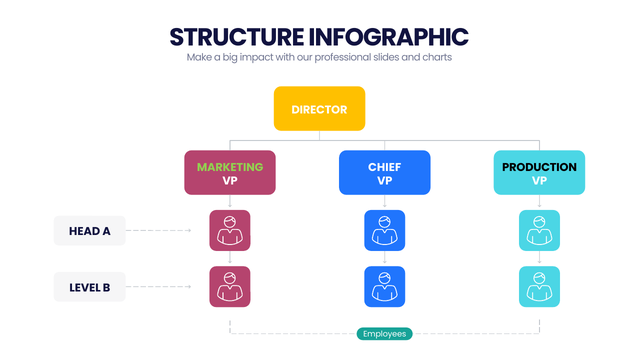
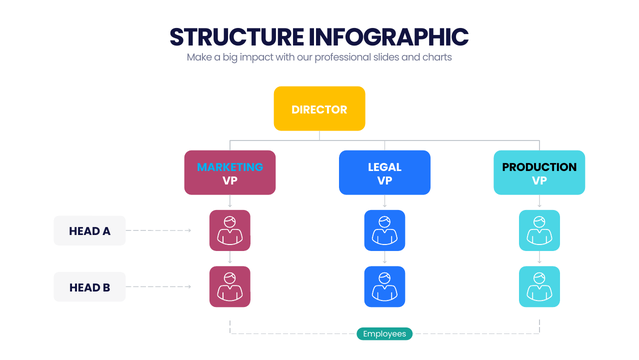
CHIEF: CHIEF -> LEGAL (385, 167)
MARKETING colour: light green -> light blue (230, 167)
LEVEL: LEVEL -> HEAD (85, 288)
